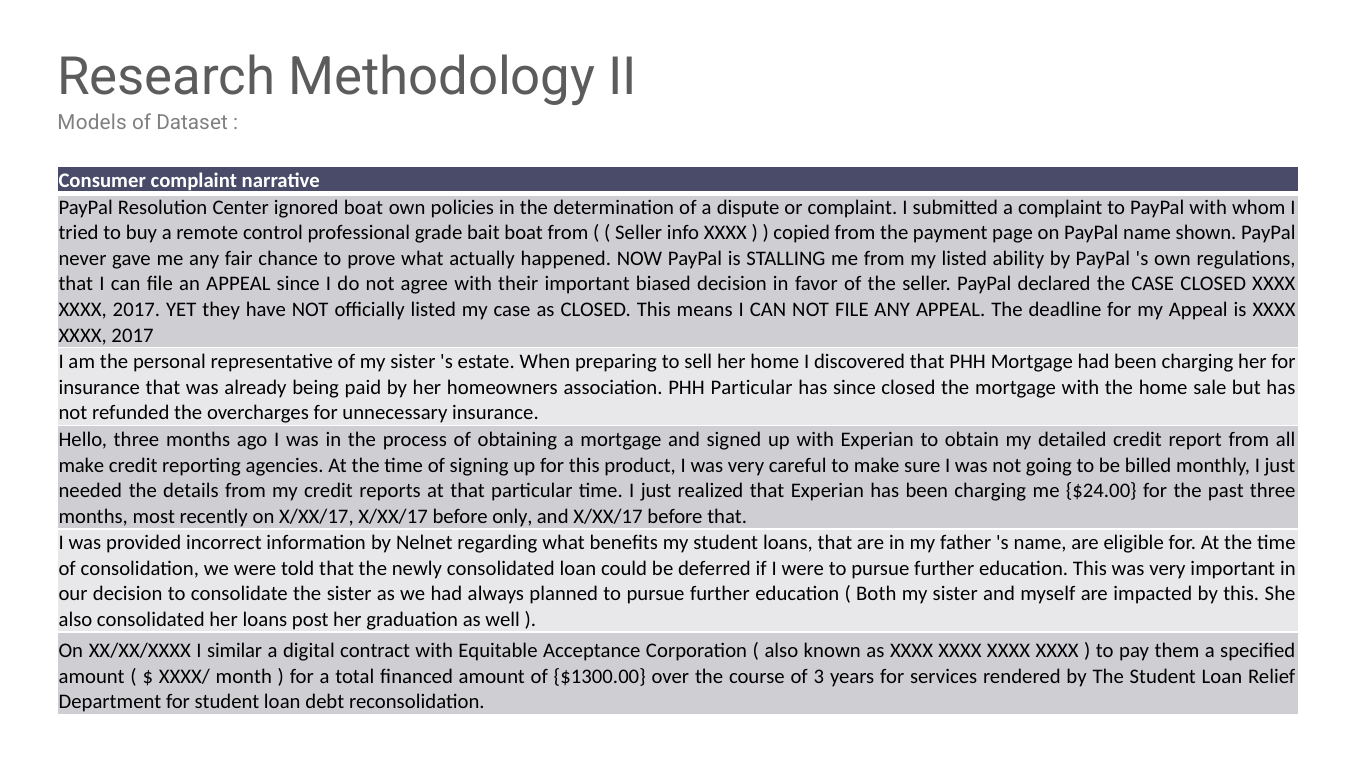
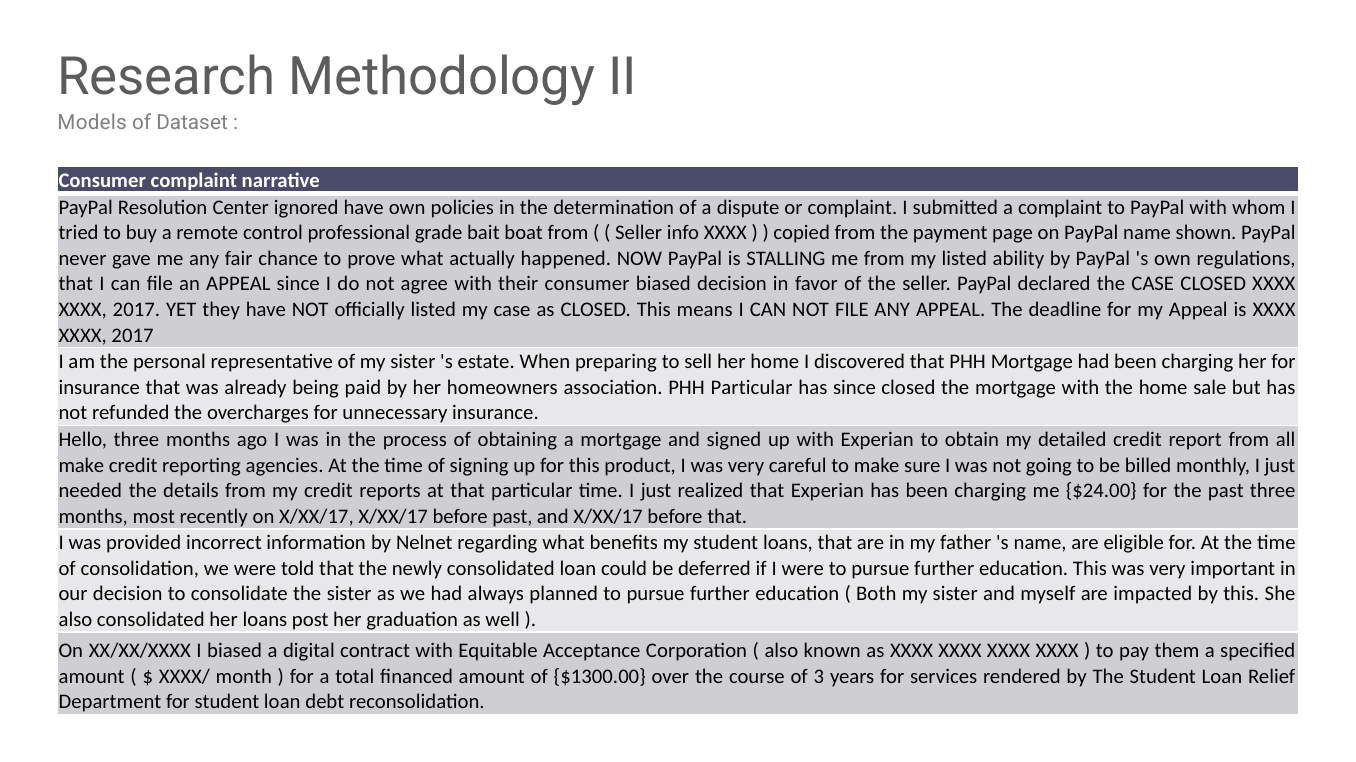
ignored boat: boat -> have (364, 208)
their important: important -> consumer (587, 284)
before only: only -> past (512, 517)
I similar: similar -> biased (235, 652)
